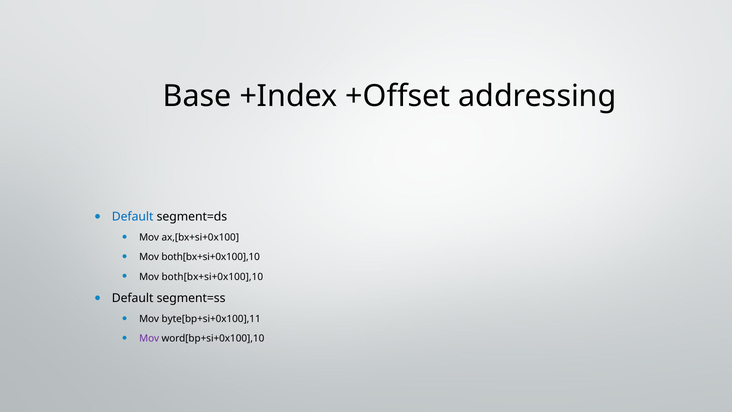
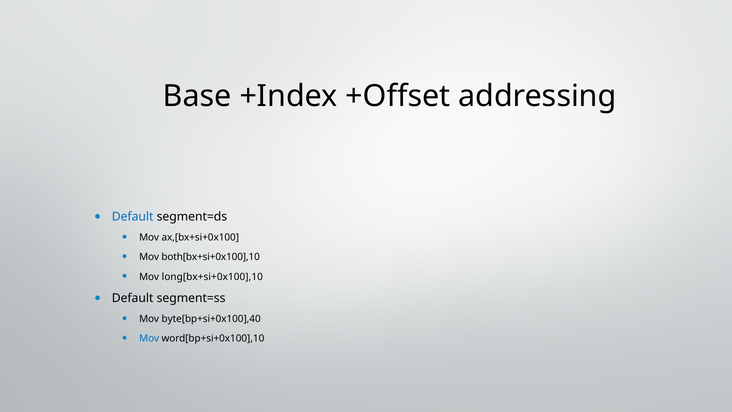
both[bx+si+0x100],10: both[bx+si+0x100],10 -> long[bx+si+0x100],10 (212, 277)
byte[bp+si+0x100],11: byte[bp+si+0x100],11 -> byte[bp+si+0x100],40 (211, 319)
Mov colour: purple -> blue (149, 339)
